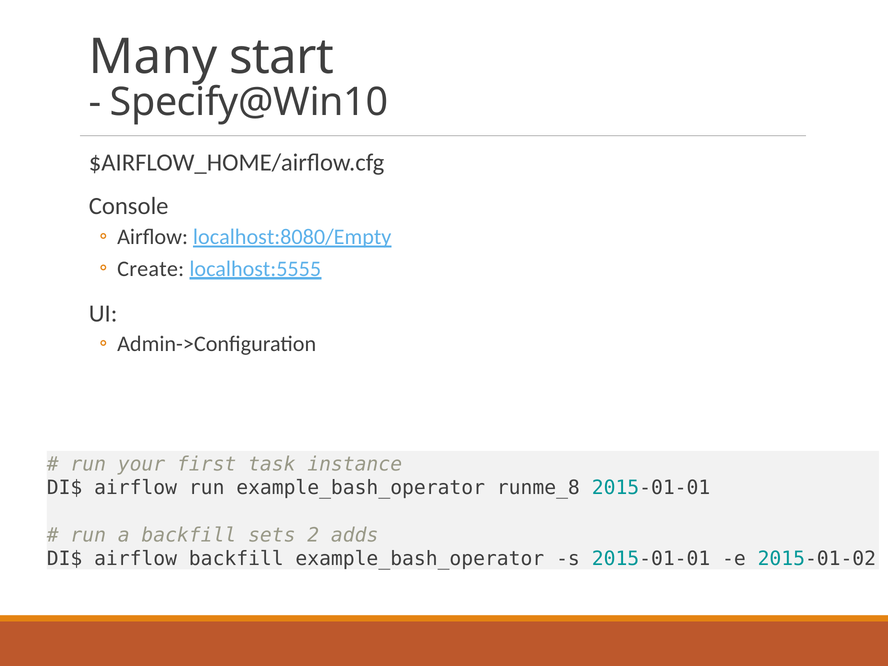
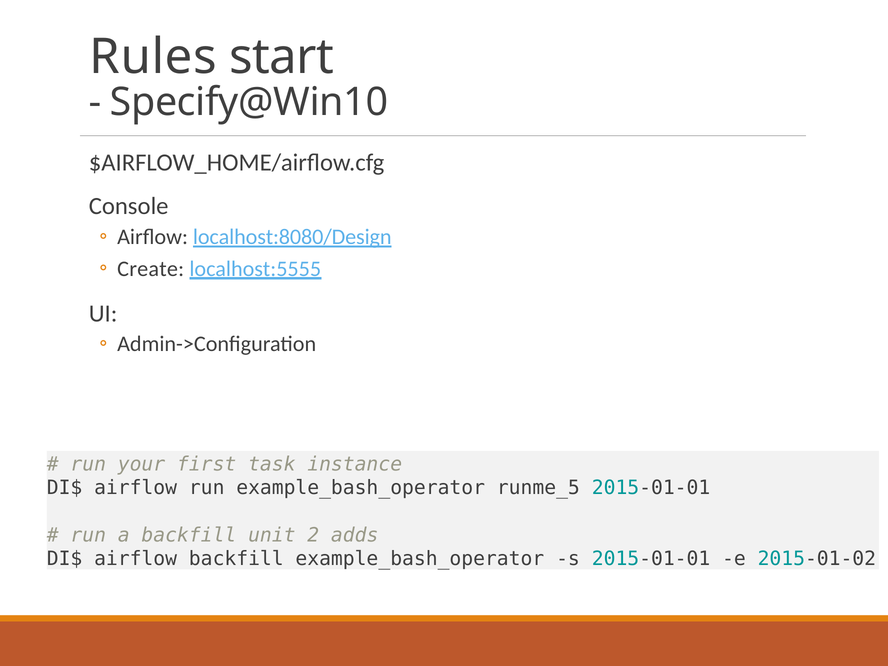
Many: Many -> Rules (153, 57)
localhost:8080/Empty: localhost:8080/Empty -> localhost:8080/Design (292, 237)
runme_8: runme_8 -> runme_5 (538, 488)
sets: sets -> unit (272, 535)
